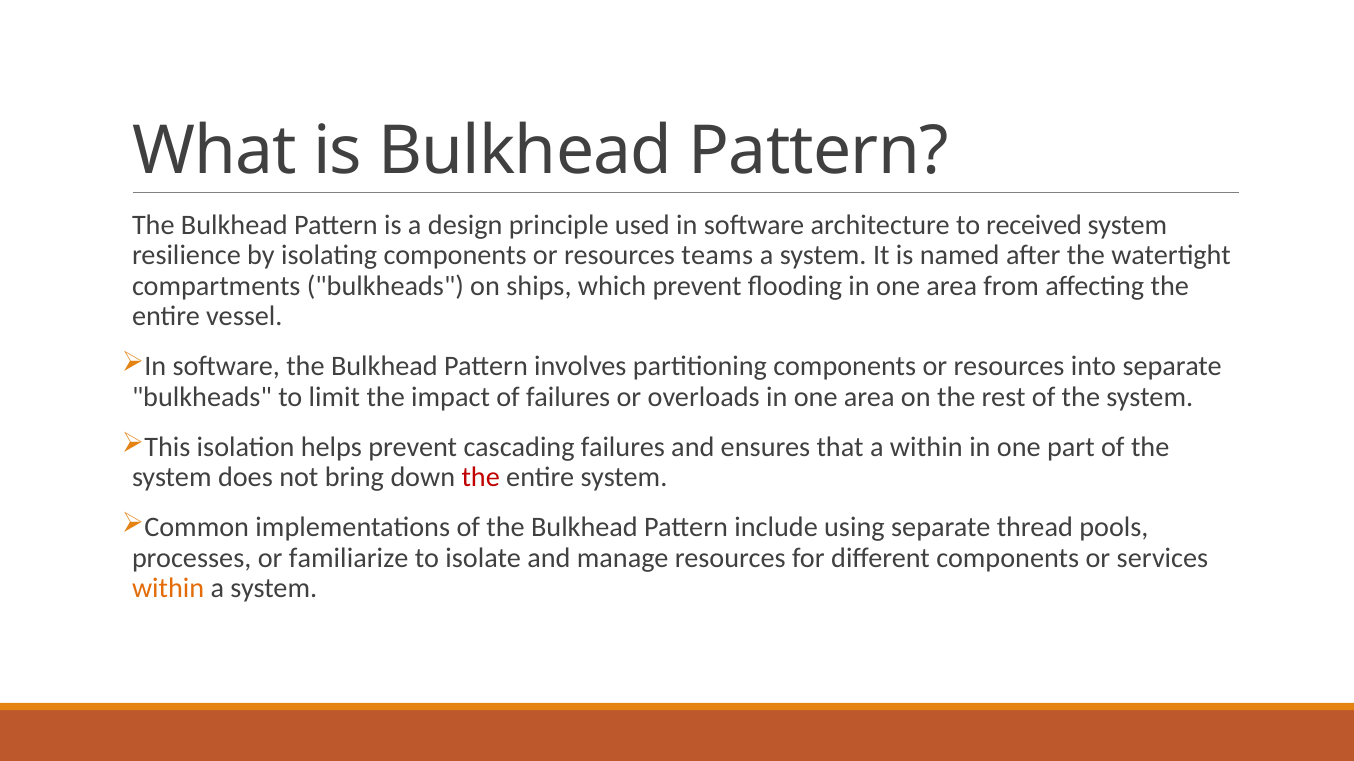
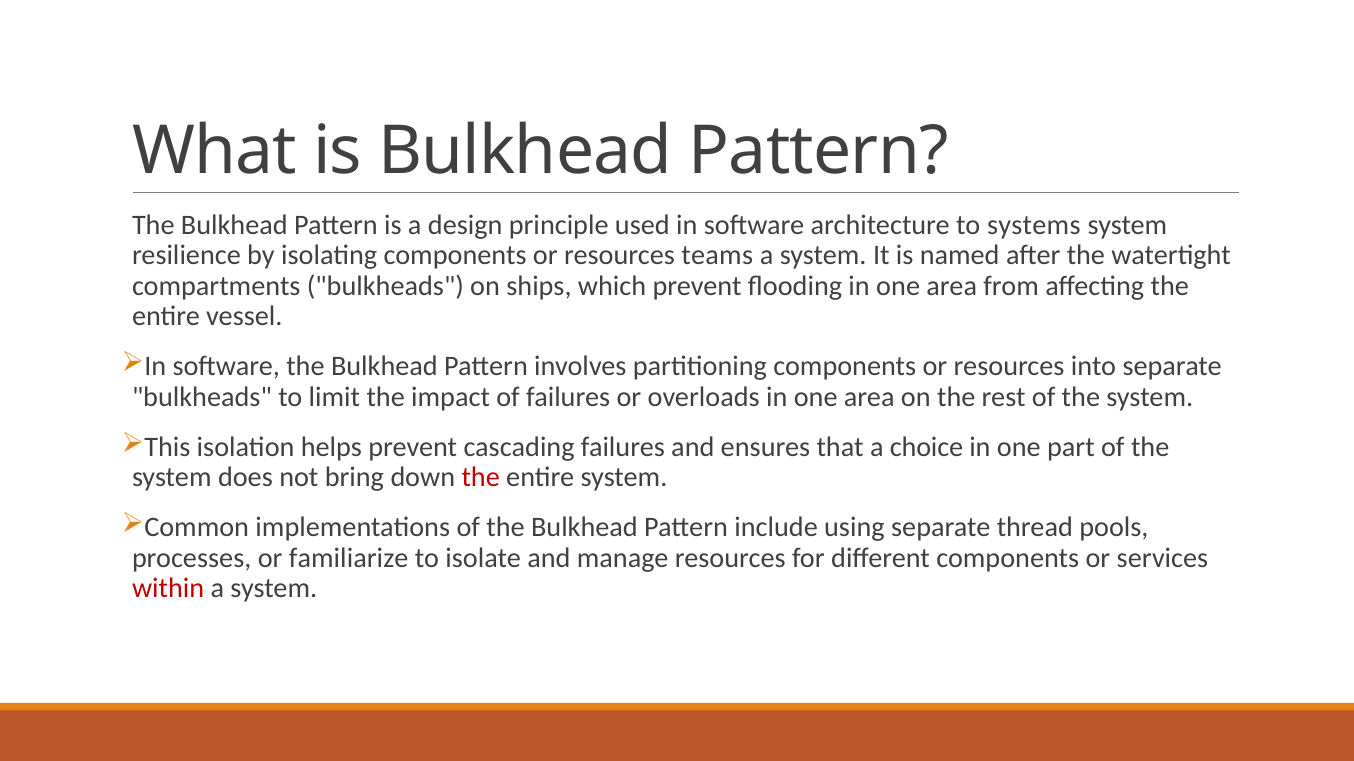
received: received -> systems (1034, 225)
a within: within -> choice (926, 447)
within colour: orange -> red (168, 589)
